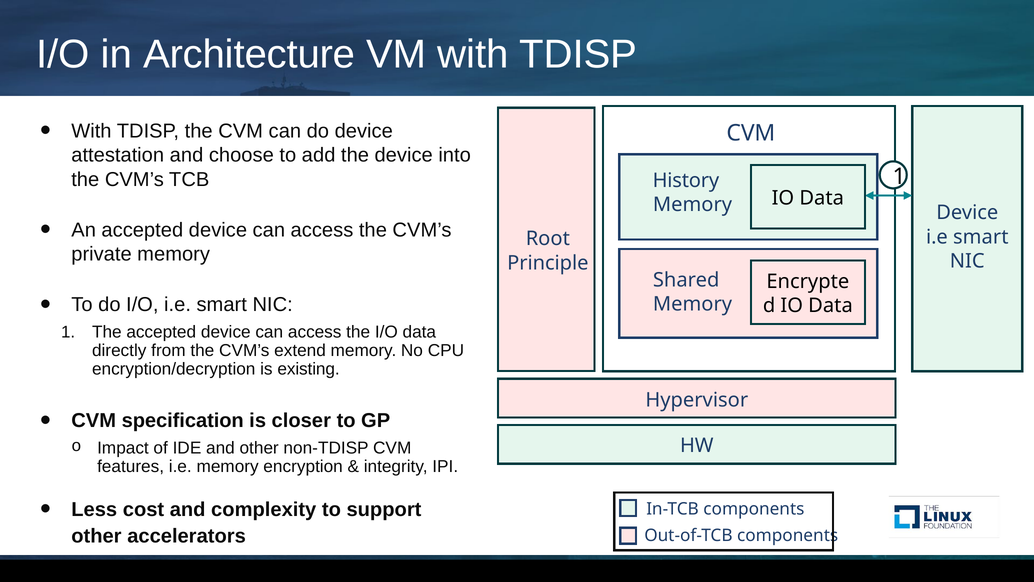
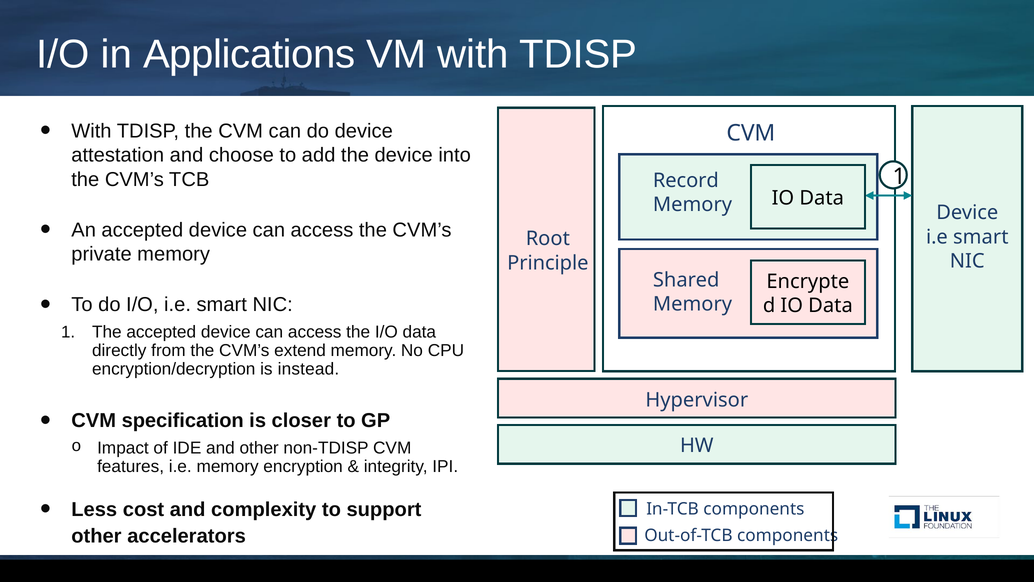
Architecture: Architecture -> Applications (249, 54)
History: History -> Record (686, 181)
existing: existing -> instead (308, 369)
